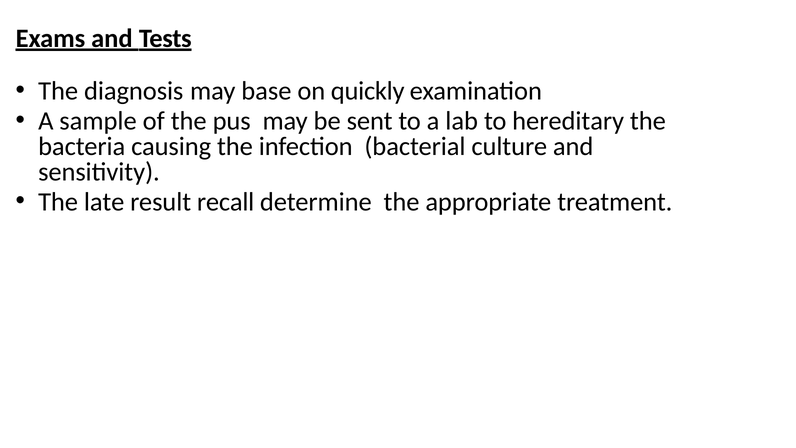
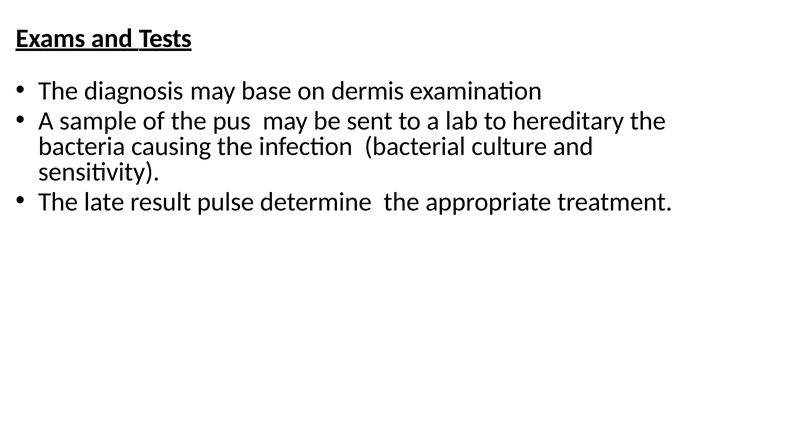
quickly: quickly -> dermis (368, 91)
recall: recall -> pulse (226, 202)
